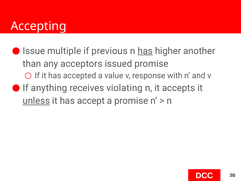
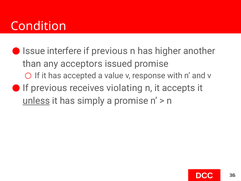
Accepting: Accepting -> Condition (39, 26)
multiple: multiple -> interfere (64, 51)
has underline: present -> none (145, 51)
anything: anything -> previous (49, 88)
accept: accept -> simply (91, 101)
